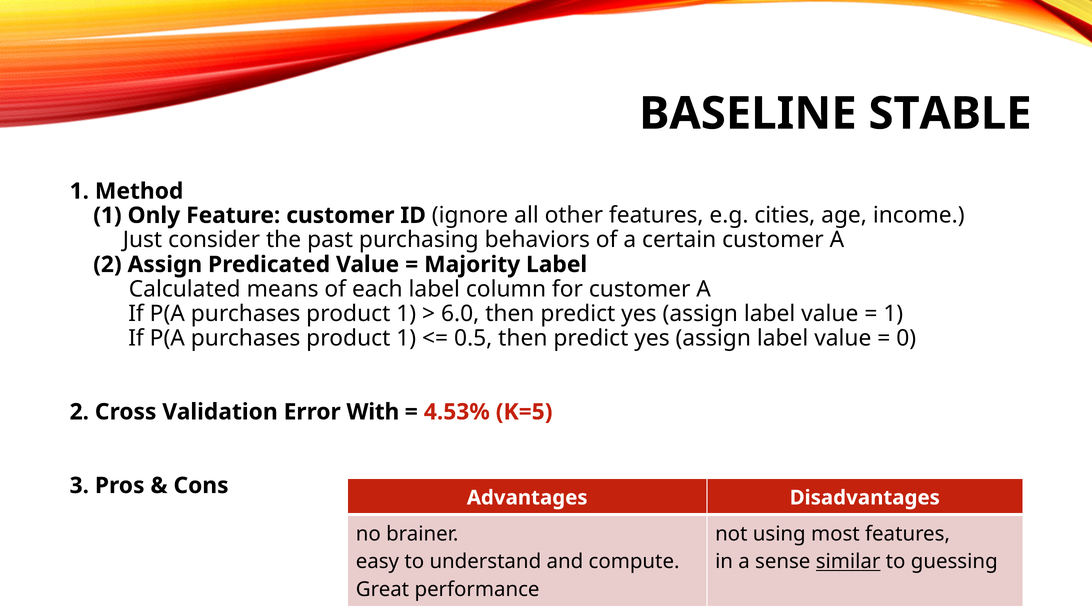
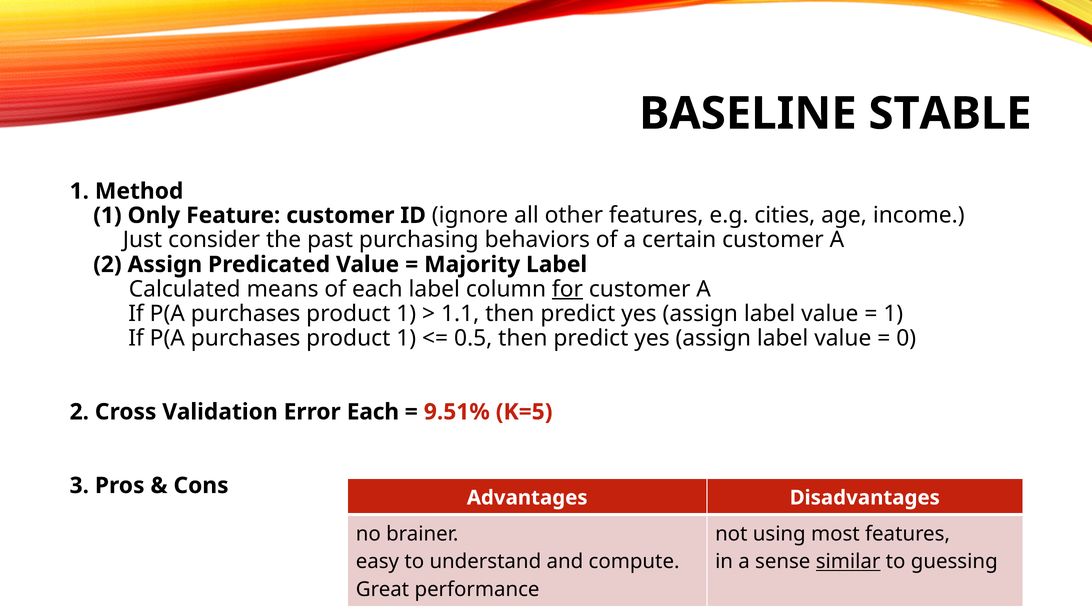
for underline: none -> present (567, 289)
6.0: 6.0 -> 1.1 (460, 314)
Error With: With -> Each (373, 412)
4.53%: 4.53% -> 9.51% (457, 412)
